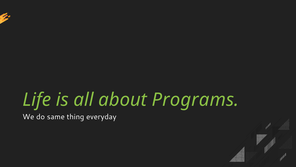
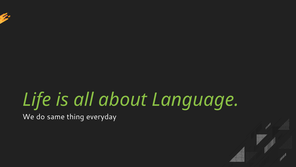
Programs: Programs -> Language (195, 100)
